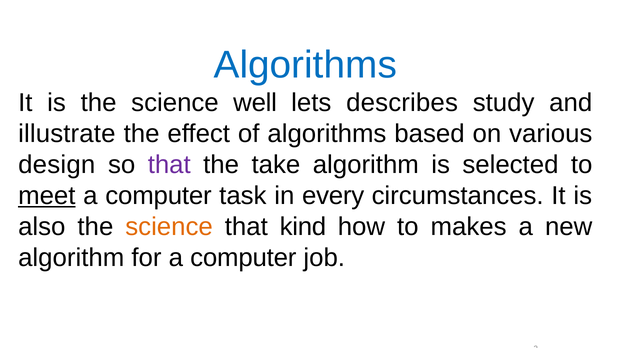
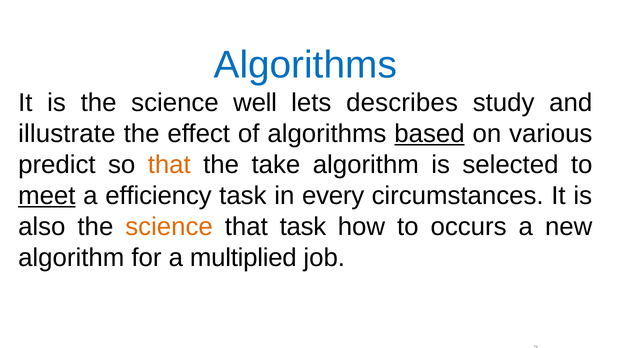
based underline: none -> present (429, 134)
design: design -> predict (57, 165)
that colour: purple -> orange (169, 165)
computer: computer -> efficiency (158, 196)
that kind: kind -> task (303, 227)
makes: makes -> occurs (469, 227)
for a computer: computer -> multiplied (243, 258)
